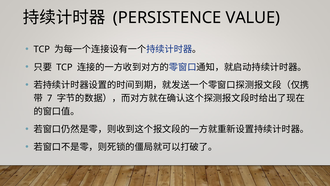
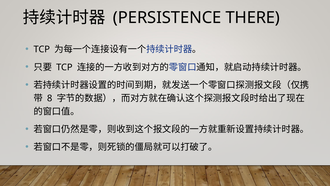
VALUE: VALUE -> THERE (253, 18)
7: 7 -> 8 (50, 98)
